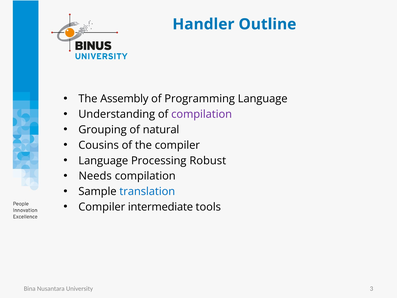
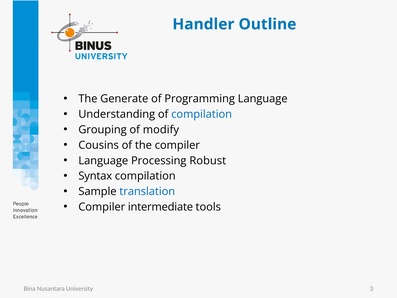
Assembly: Assembly -> Generate (124, 99)
compilation colour: purple -> blue (202, 114)
natural: natural -> modify (161, 130)
Needs: Needs -> Syntax (95, 176)
